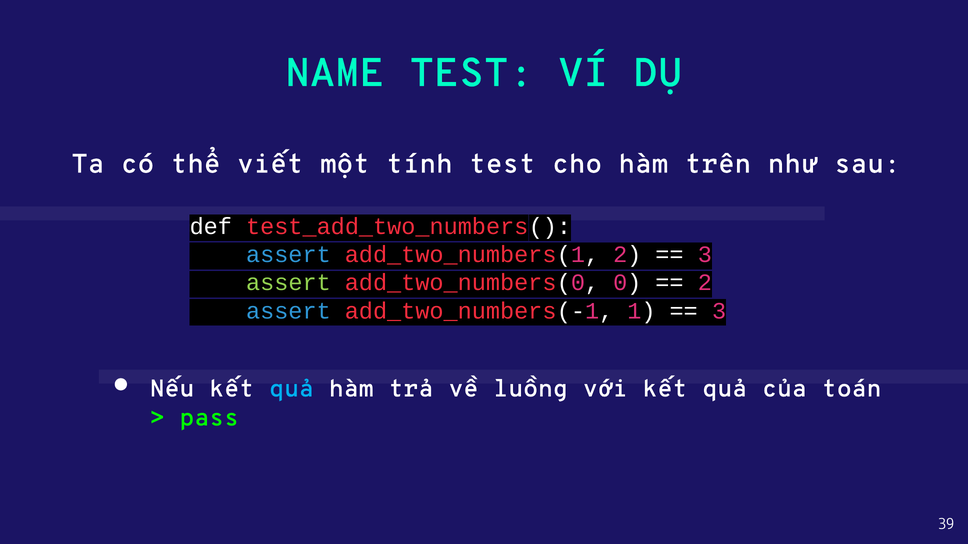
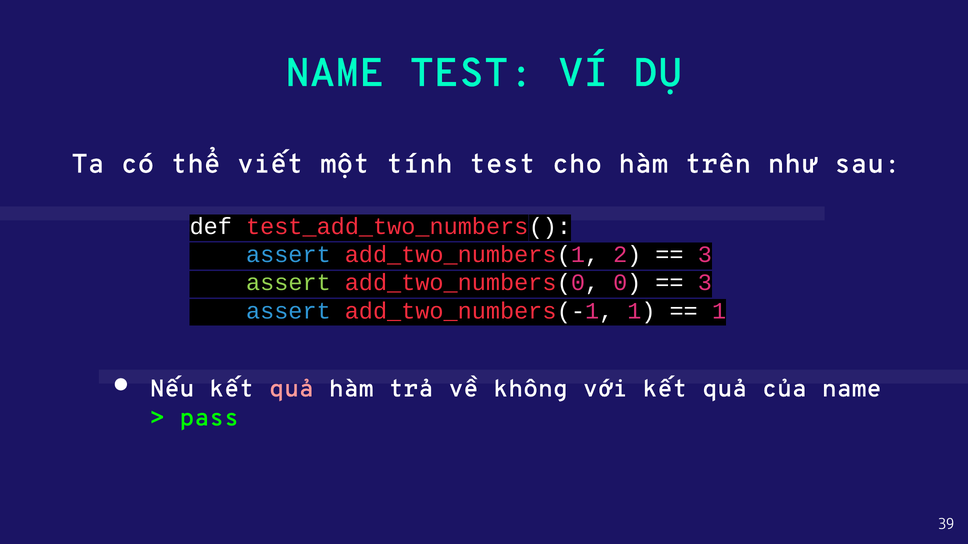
2: 2 -> 3 (705, 283)
3: 3 -> 1 (719, 311)
quả colour: light blue -> pink (292, 389)
luồng: luồng -> không (531, 389)
của toán: toán -> name (852, 389)
